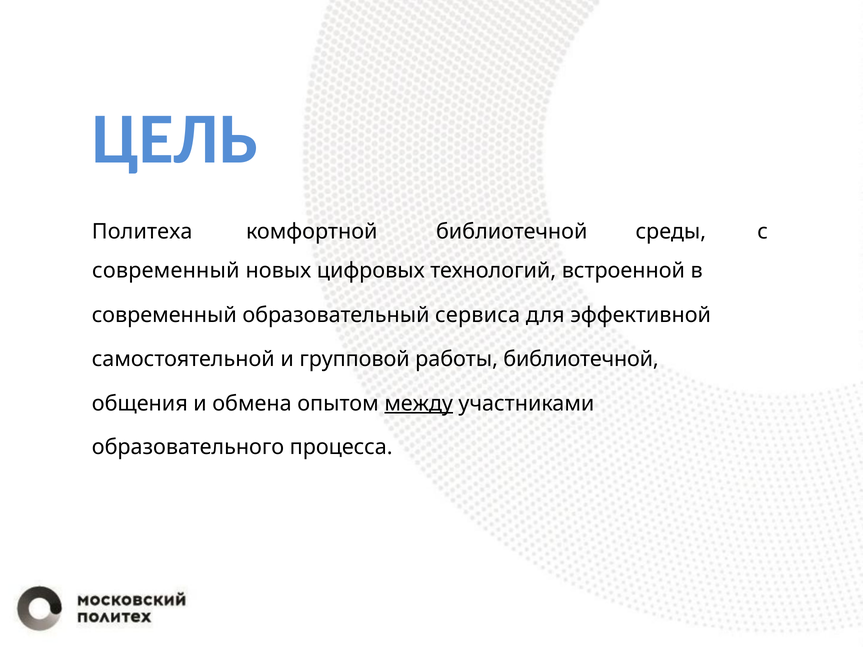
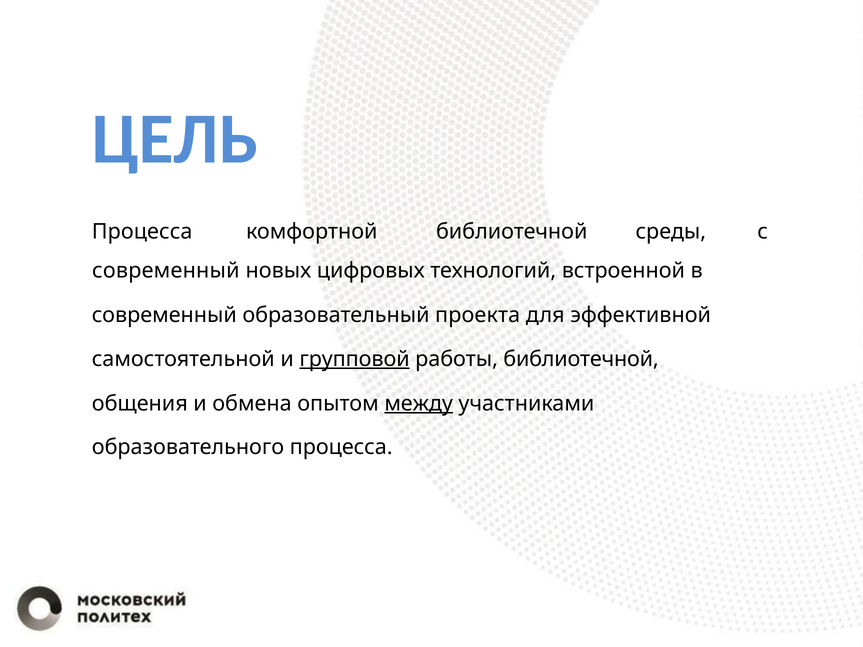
Политеха: Политеха -> Процесса (142, 232)
сервиса: сервиса -> проекта (478, 315)
групповой underline: none -> present (355, 359)
